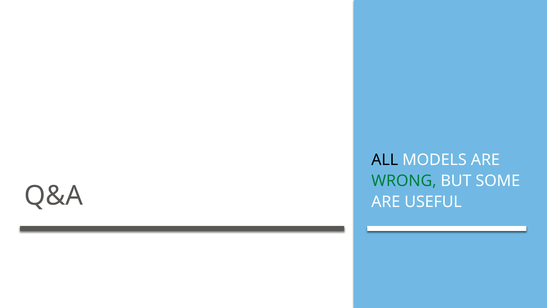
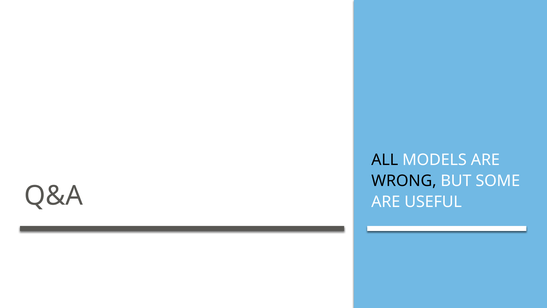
WRONG colour: green -> black (404, 181)
